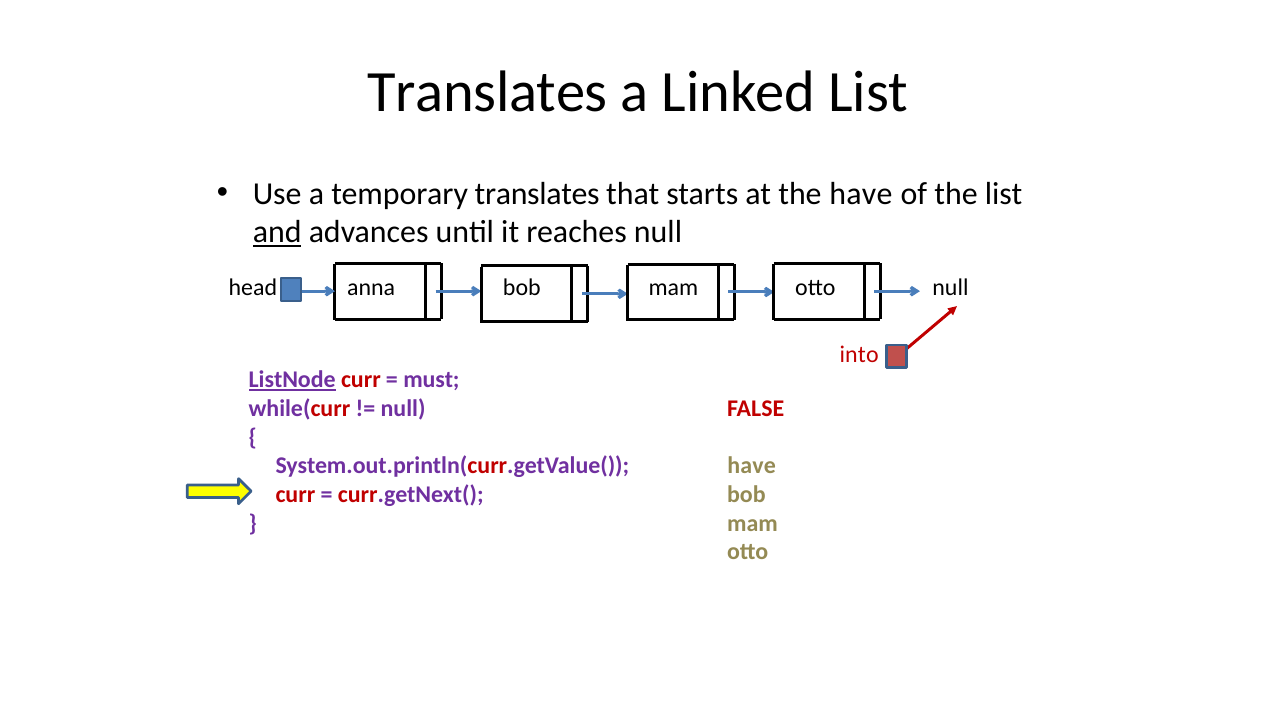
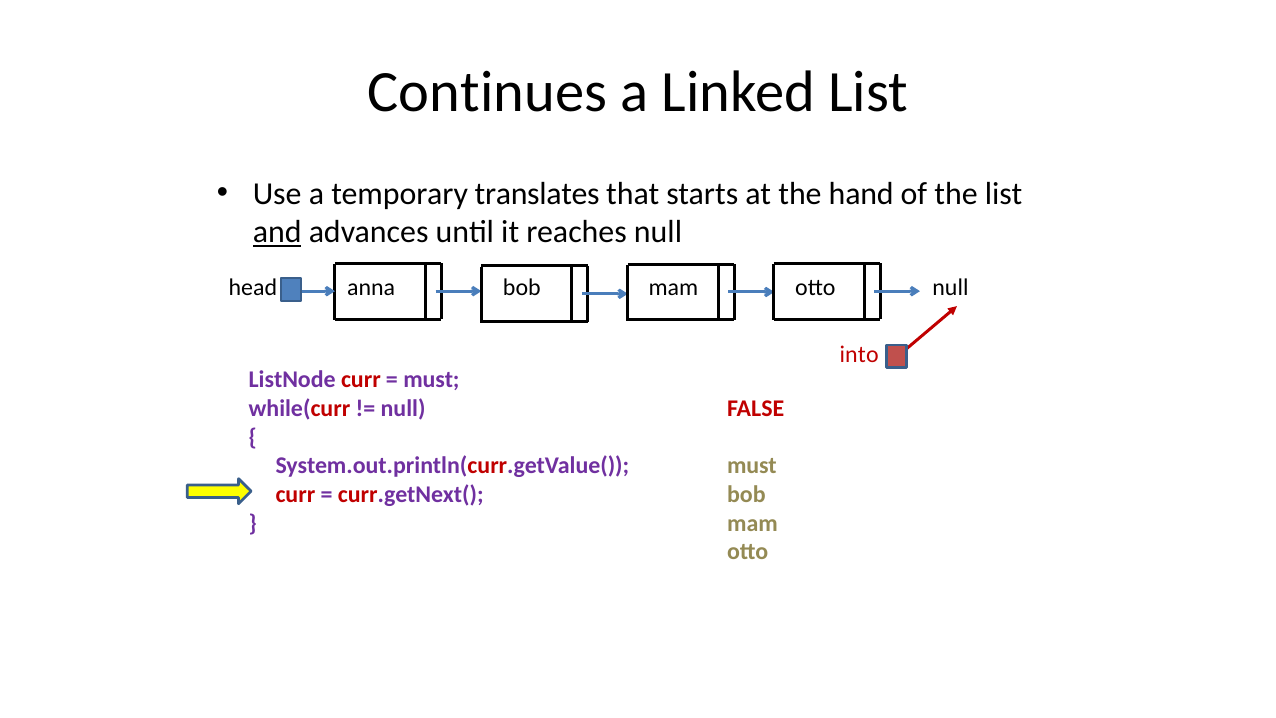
Translates: Translates -> Continues (487, 93)
the have: have -> hand (861, 194)
ListNode underline: present -> none (292, 380)
System.out.println(curr.getValue( have: have -> must (752, 466)
